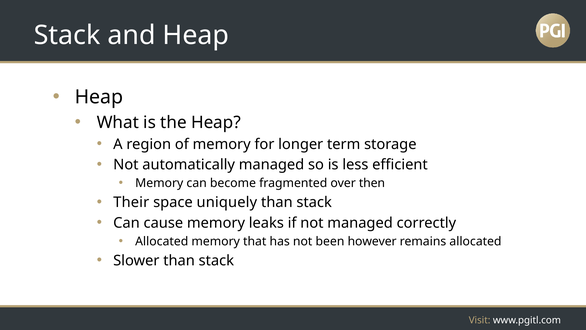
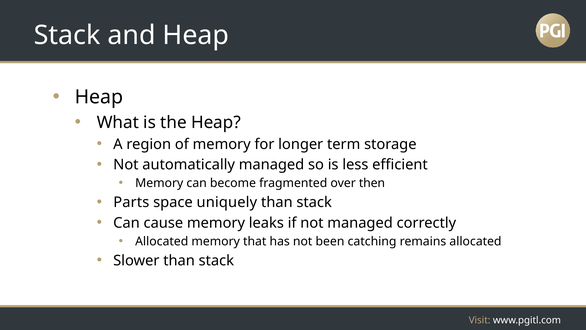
Their: Their -> Parts (131, 202)
however: however -> catching (372, 241)
